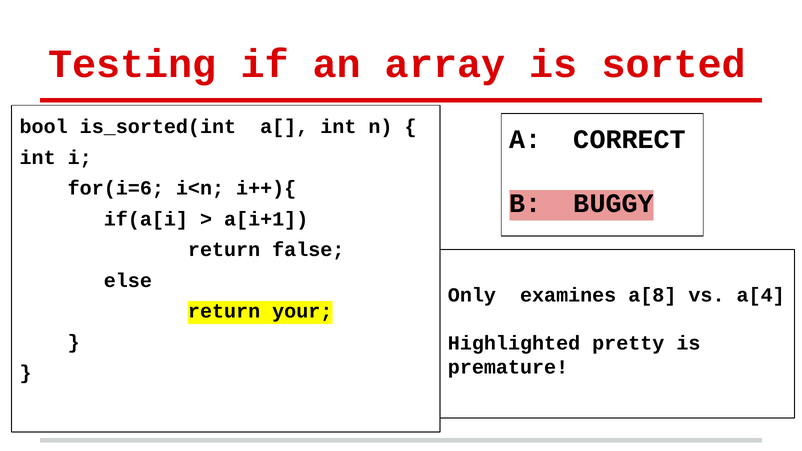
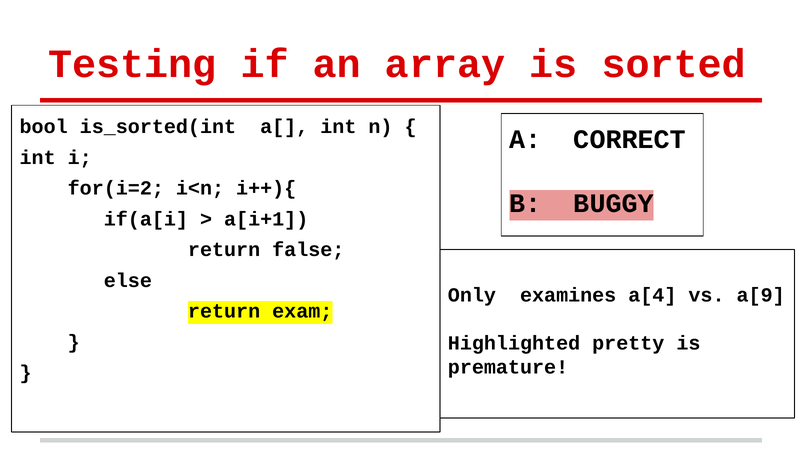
for(i=6: for(i=6 -> for(i=2 (116, 188)
a[8: a[8 -> a[4 (652, 295)
a[4: a[4 -> a[9 (761, 295)
your: your -> exam (302, 311)
